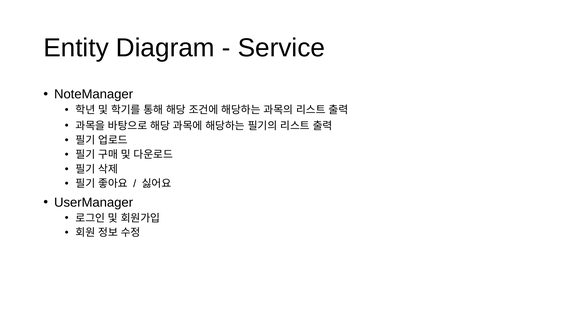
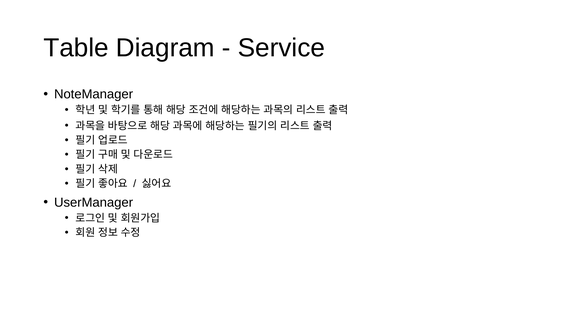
Entity: Entity -> Table (76, 48)
